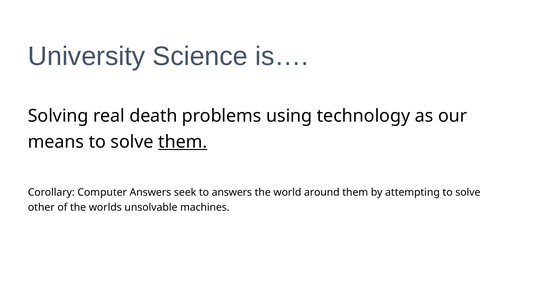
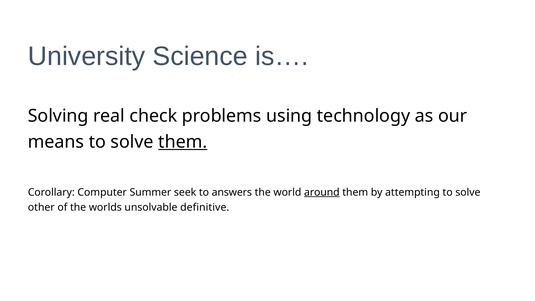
death: death -> check (153, 116)
Computer Answers: Answers -> Summer (150, 192)
around underline: none -> present (322, 192)
machines: machines -> definitive (205, 207)
